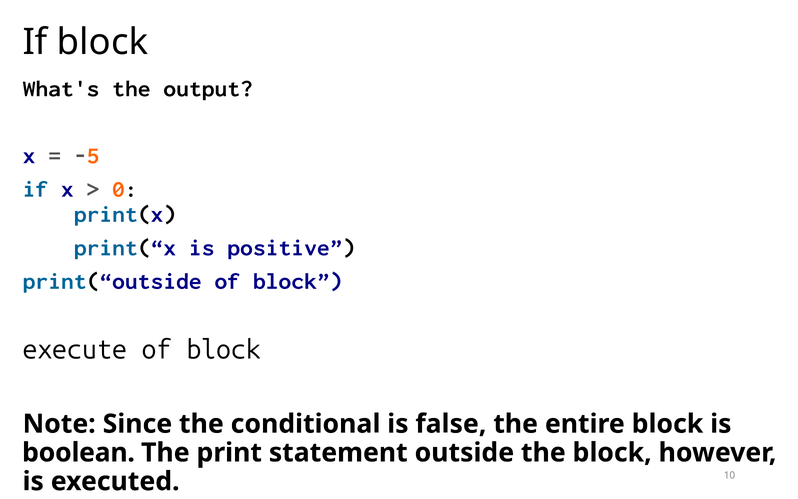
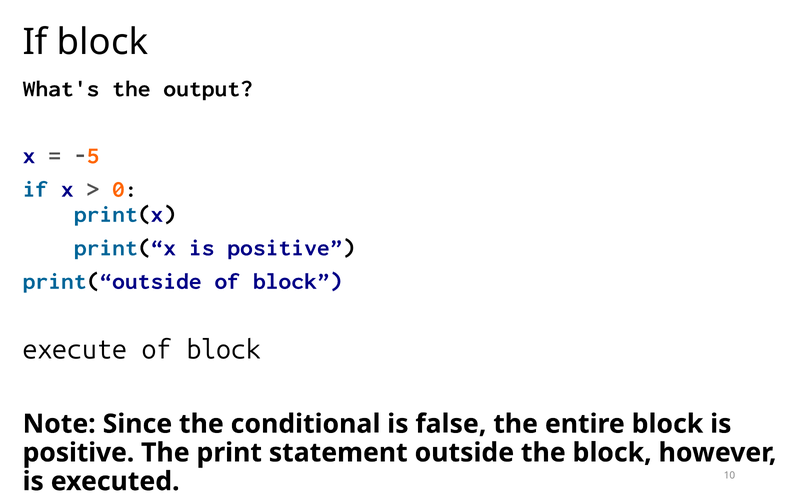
boolean: boolean -> positive (78, 452)
